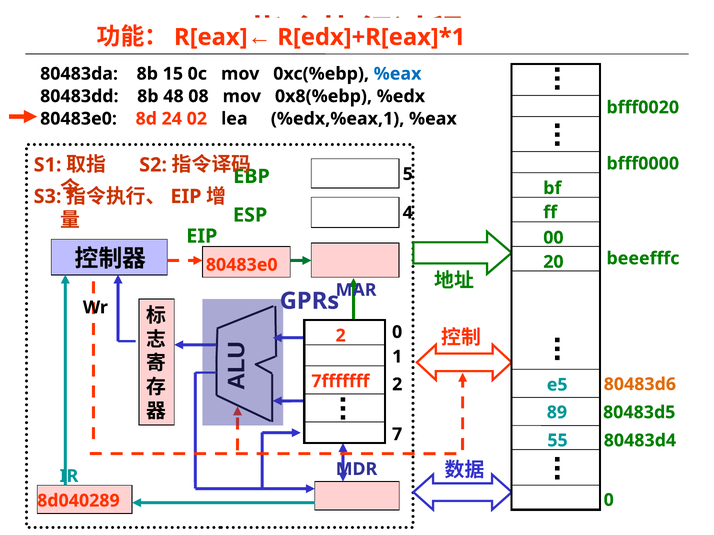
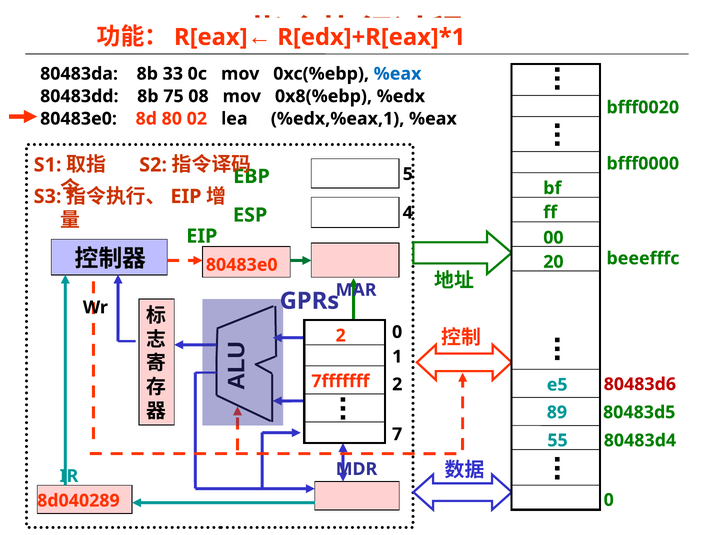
15: 15 -> 33 (173, 74)
48: 48 -> 75 (173, 96)
24: 24 -> 80 (172, 119)
80483d6 colour: orange -> red (640, 385)
